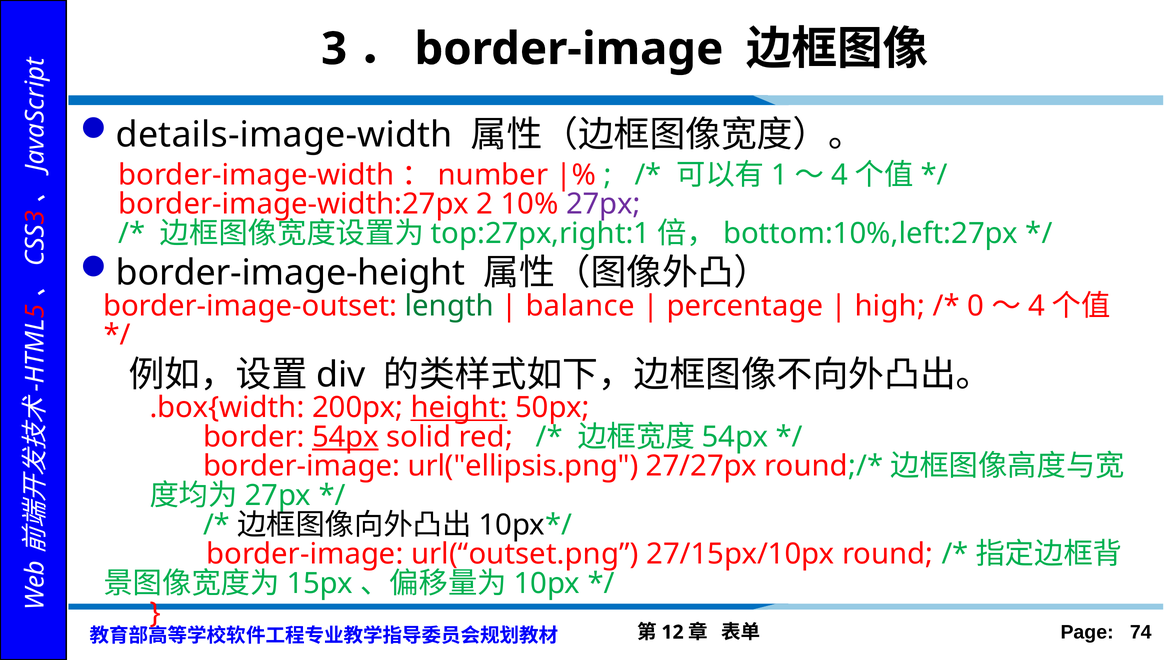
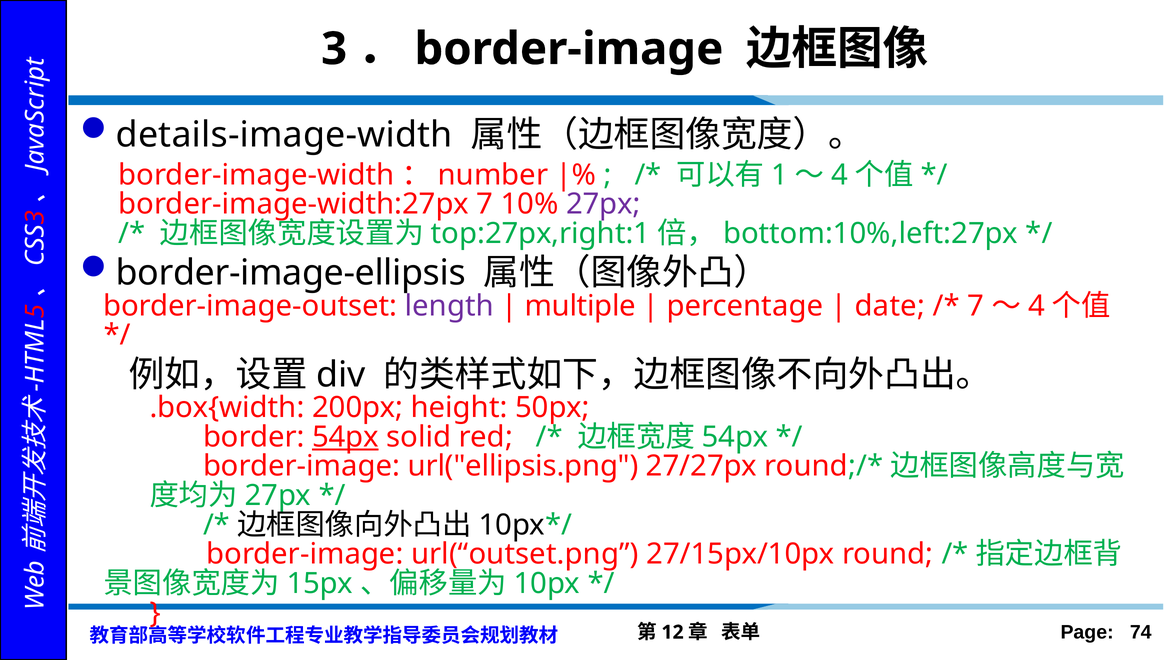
border-image-width:27px 2: 2 -> 7 (485, 204)
border-image-height: border-image-height -> border-image-ellipsis (291, 273)
length colour: green -> purple (449, 306)
balance: balance -> multiple (580, 306)
high: high -> date (890, 306)
0: 0 -> 7 (976, 306)
height underline: present -> none (459, 407)
